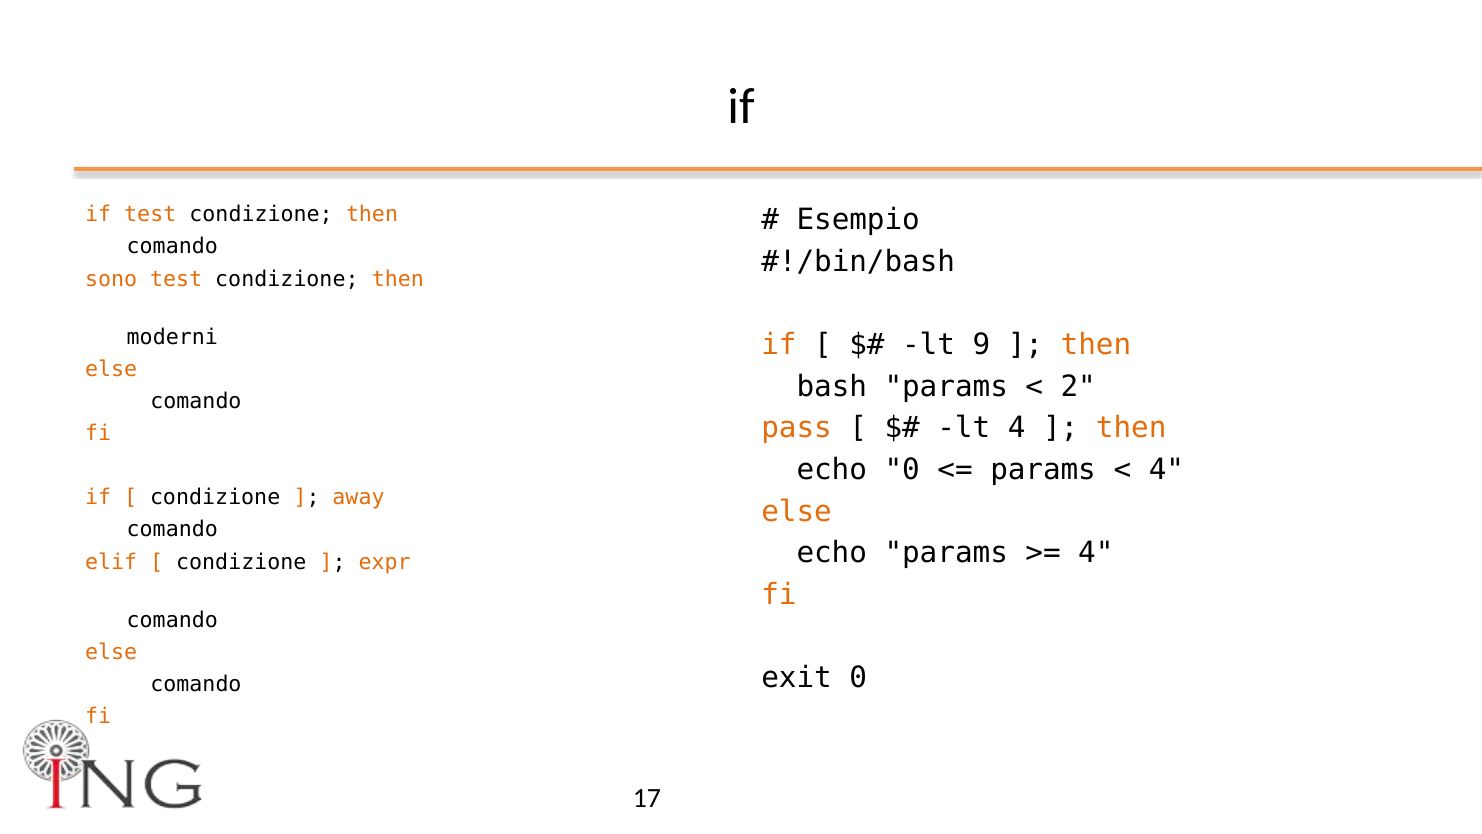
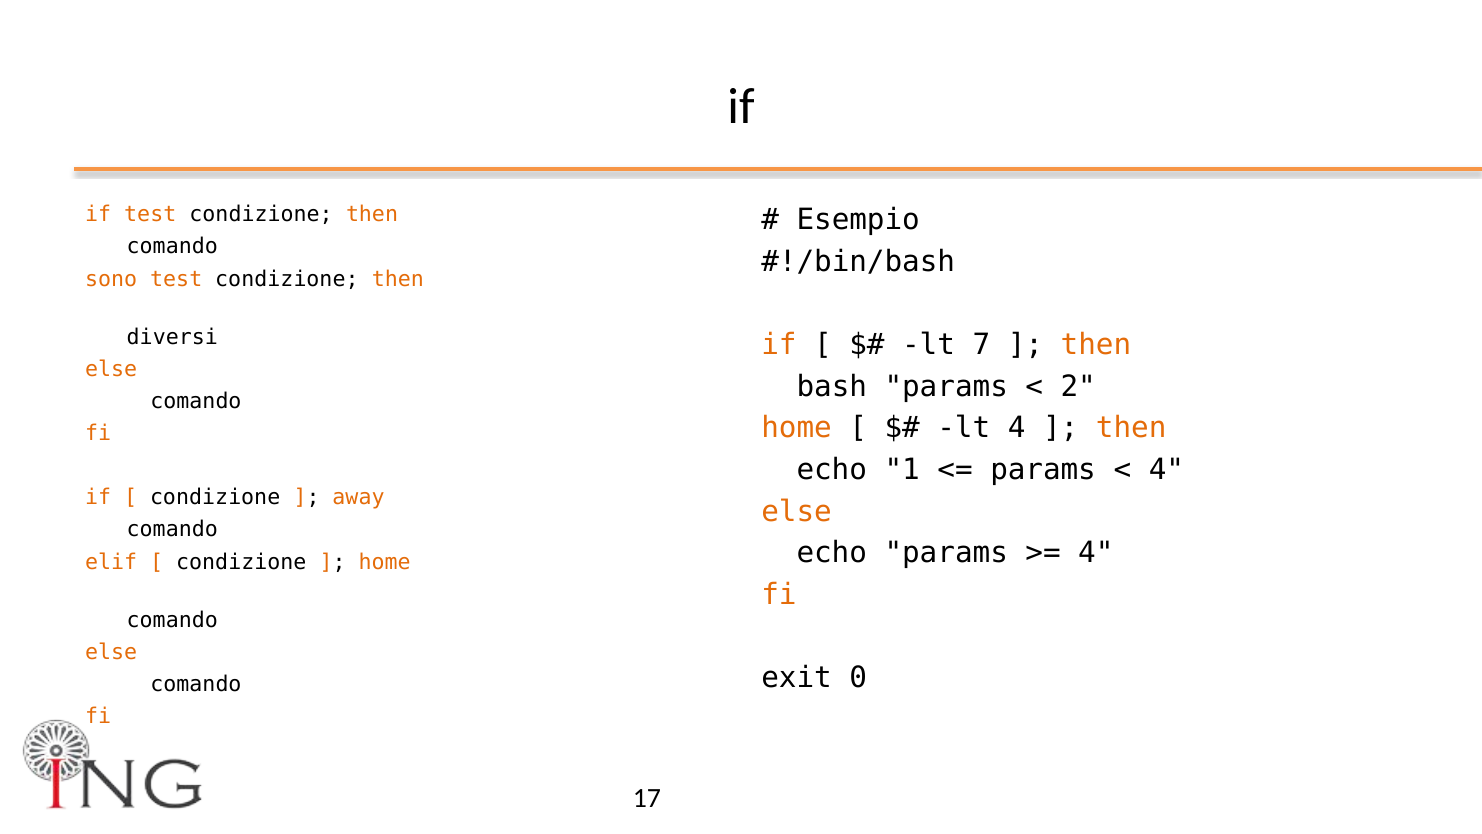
moderni: moderni -> diversi (172, 337)
9: 9 -> 7 (981, 345)
pass: pass -> home (797, 428)
echo 0: 0 -> 1 (902, 470)
expr: expr -> home (385, 562)
